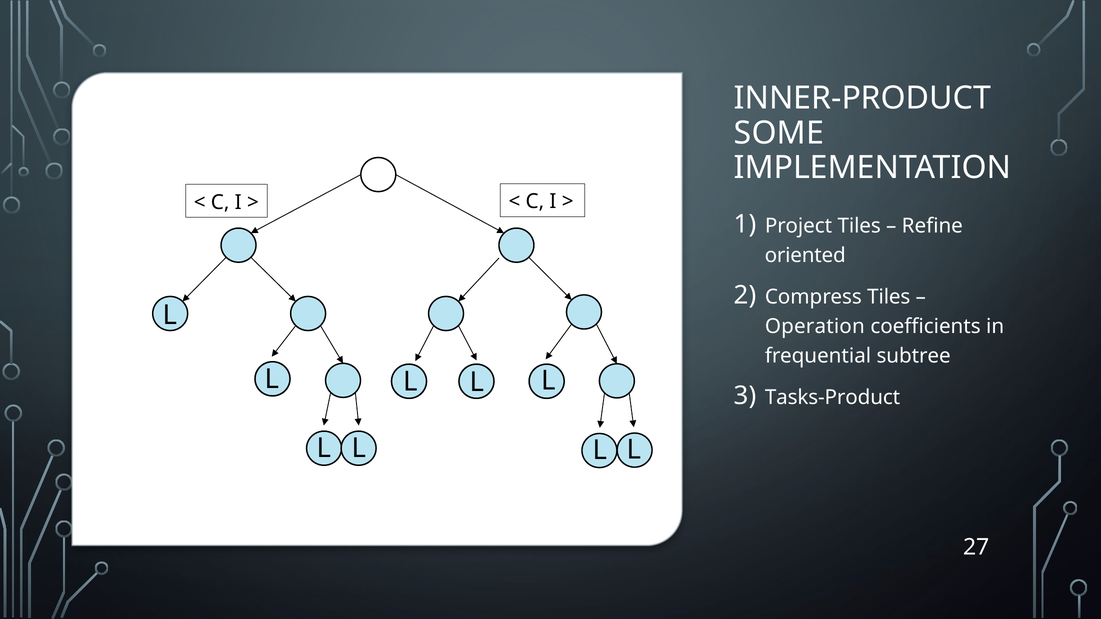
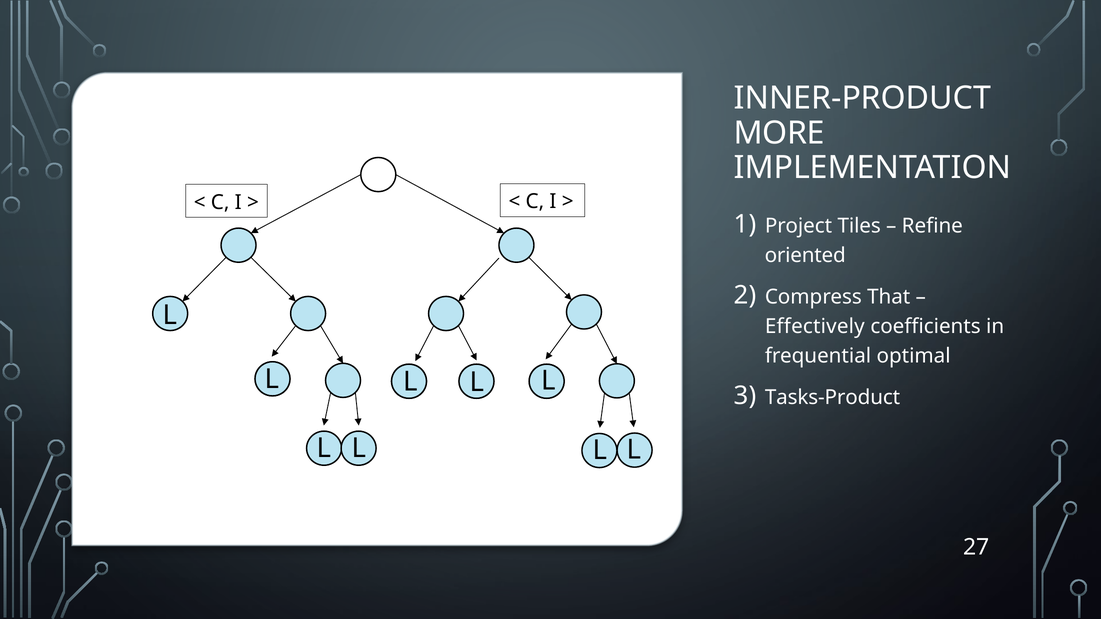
SOME: SOME -> MORE (779, 133)
Compress Tiles: Tiles -> That (889, 297)
Operation: Operation -> Effectively (815, 327)
subtree: subtree -> optimal (914, 356)
